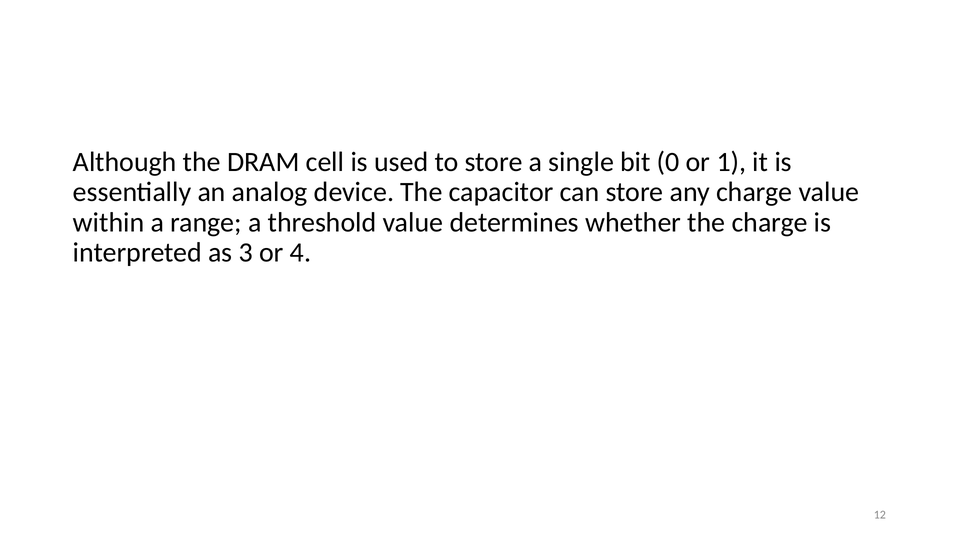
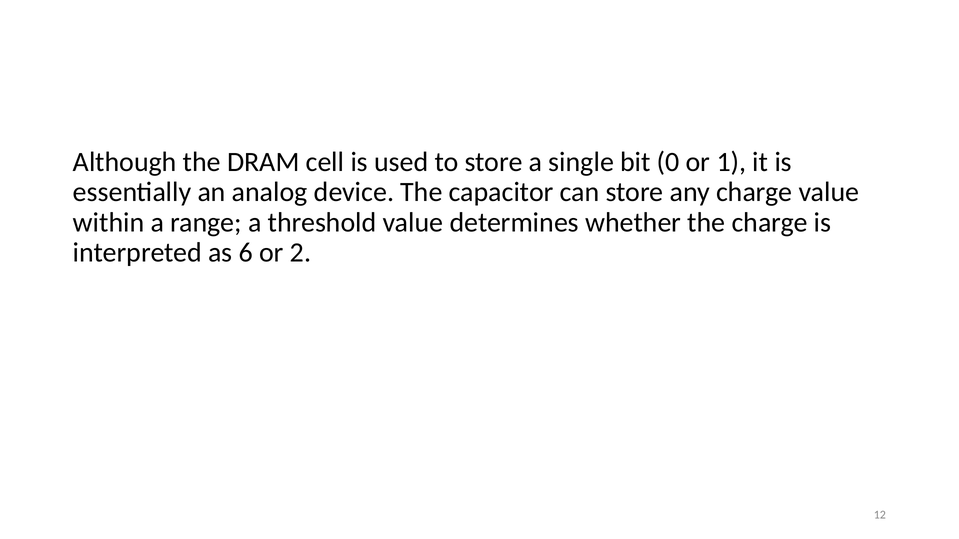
3: 3 -> 6 (246, 253)
4: 4 -> 2 (301, 253)
